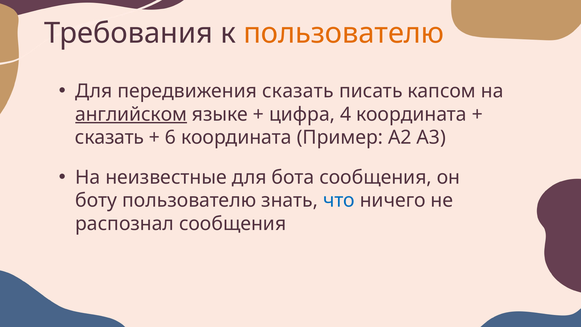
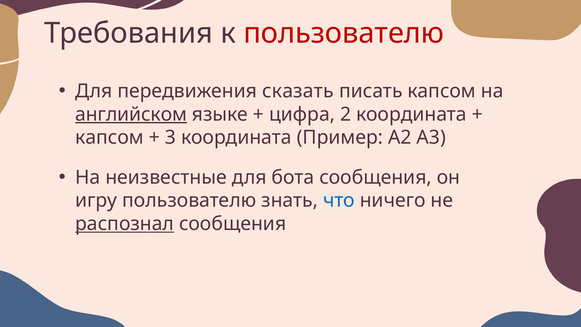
пользователю colour: orange -> red (344, 33)
4: 4 -> 2 (346, 114)
сказать: сказать -> капсом (110, 137)
6: 6 -> 3 (171, 137)
боту: боту -> игру (96, 200)
распознал underline: none -> present (125, 224)
